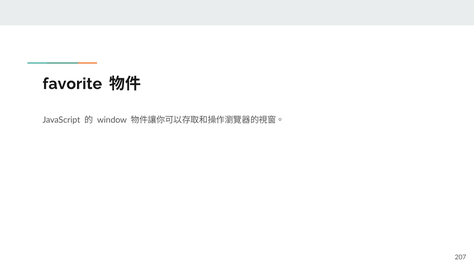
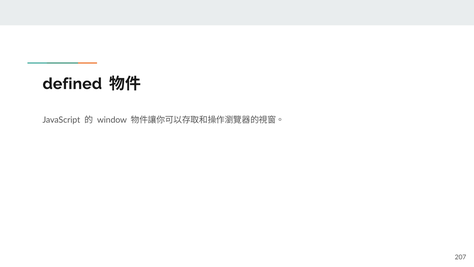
favorite: favorite -> defined (72, 84)
